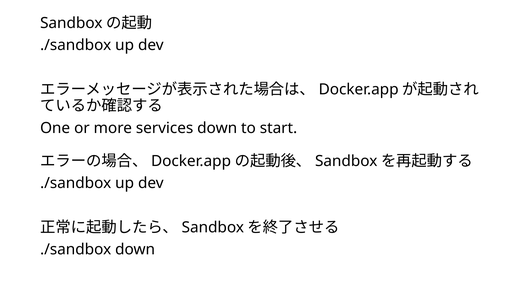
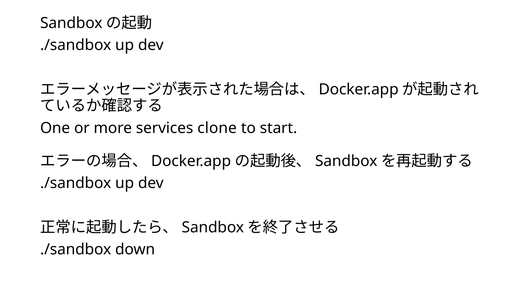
services down: down -> clone (217, 128)
